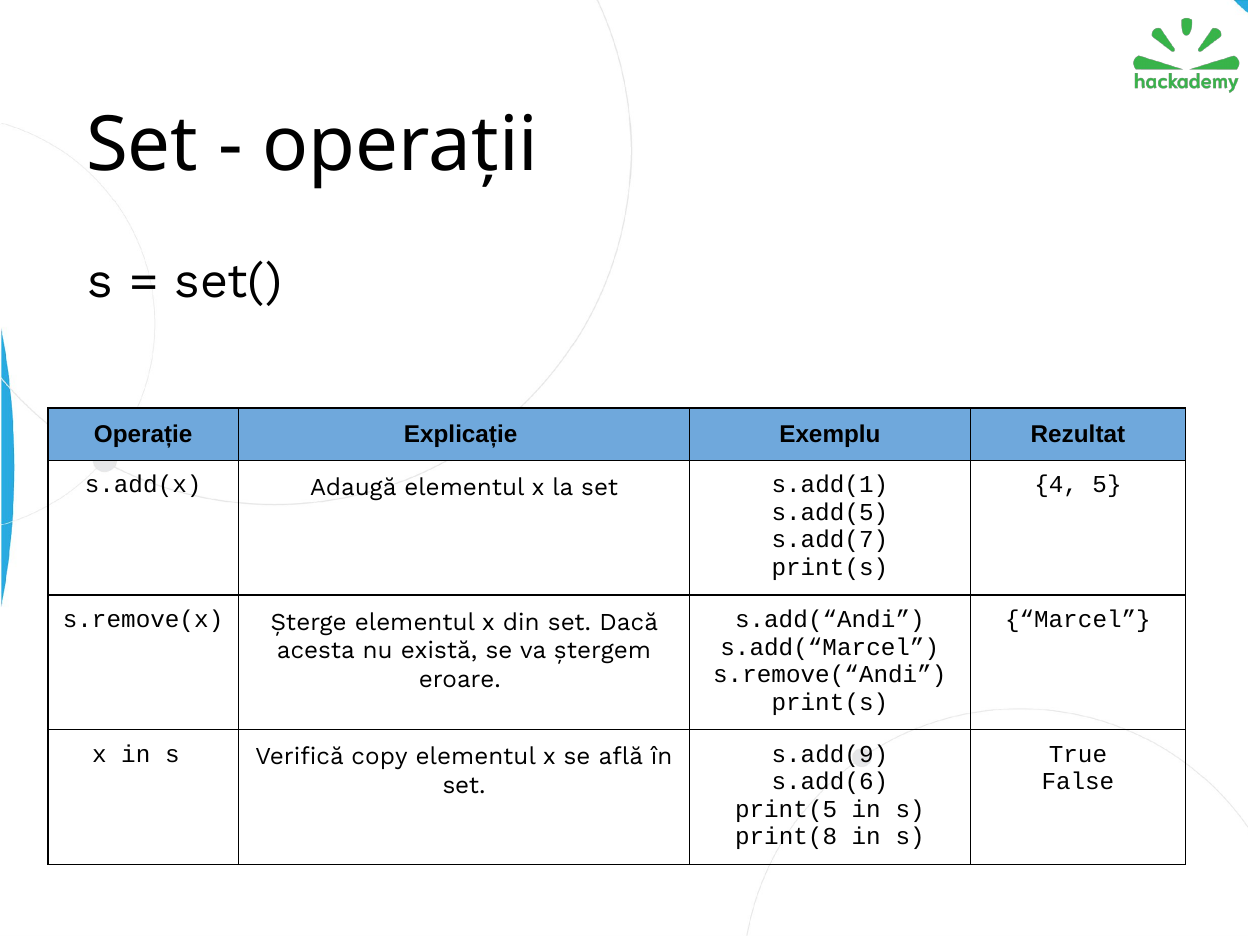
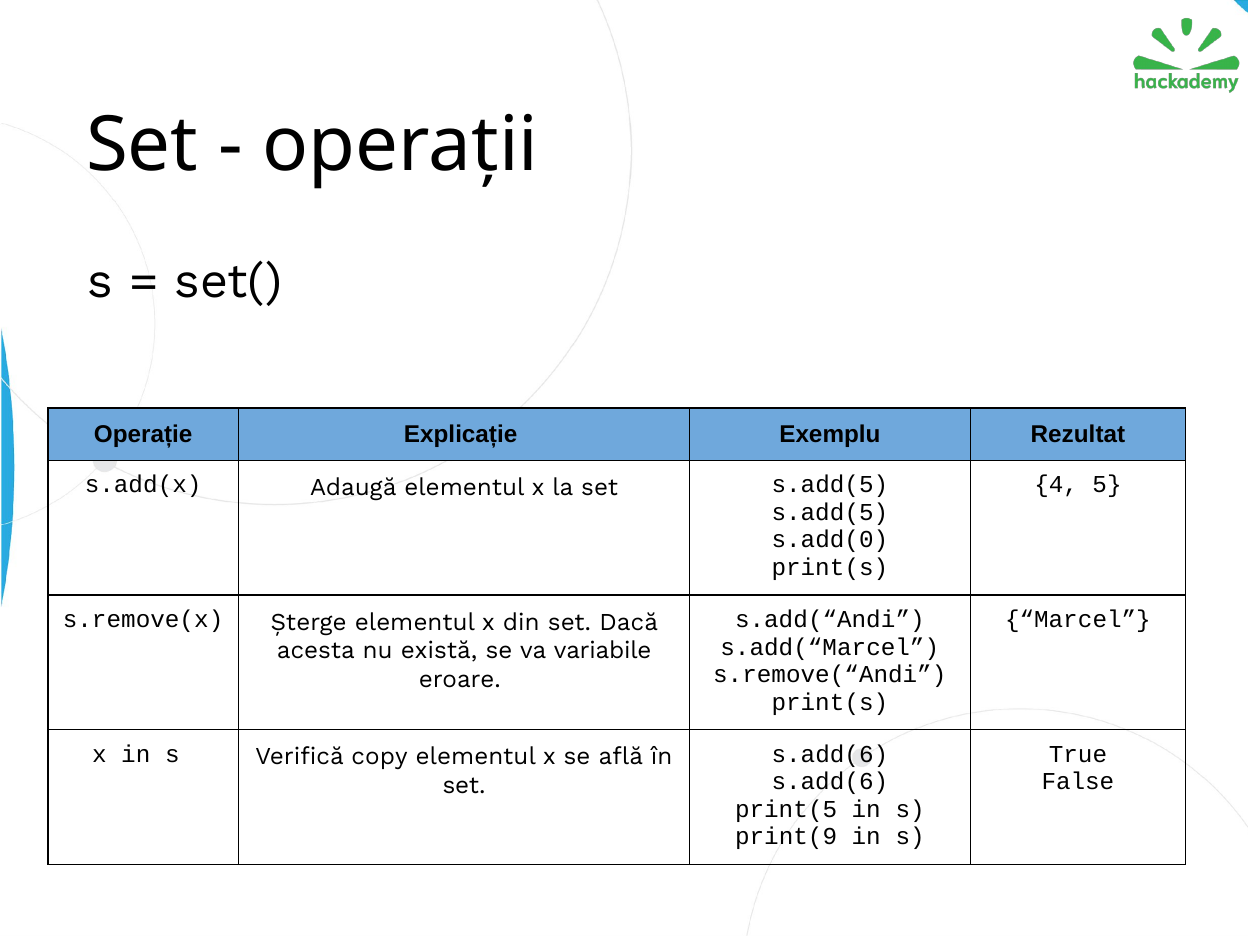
set s.add(1: s.add(1 -> s.add(5 (830, 485)
s.add(7: s.add(7 -> s.add(0 (830, 540)
ștergem: ștergem -> variabile (603, 651)
s.add(9: s.add(9 -> s.add(6 (830, 754)
print(8: print(8 -> print(9 (786, 837)
